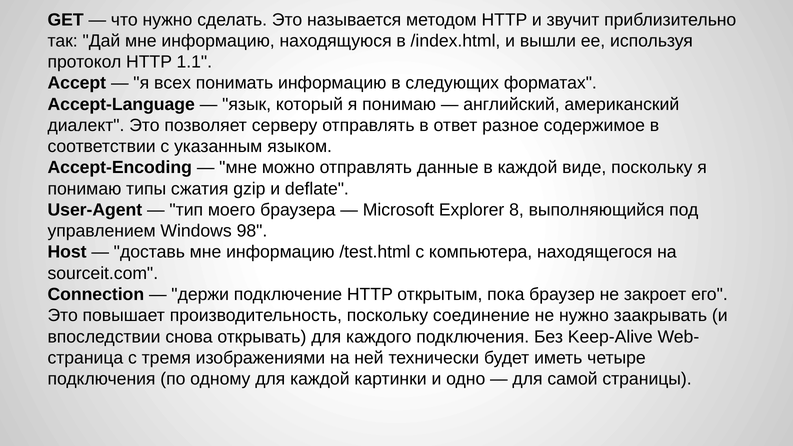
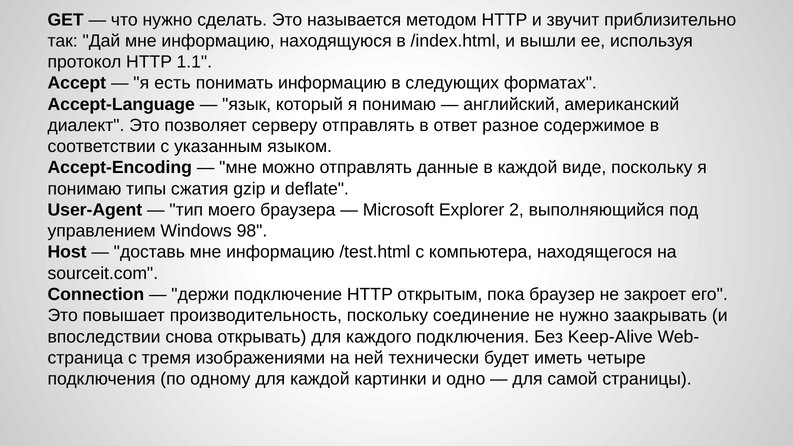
всех: всех -> есть (172, 83)
8: 8 -> 2 (516, 210)
